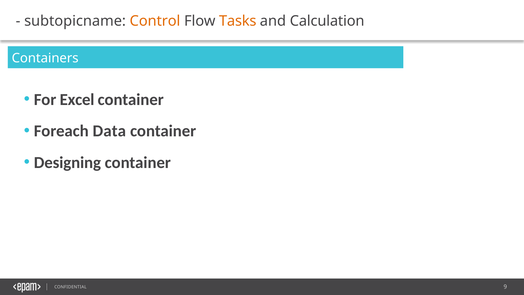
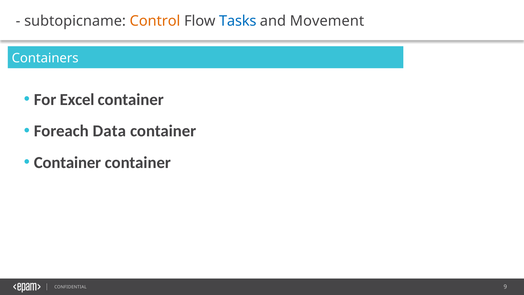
Tasks colour: orange -> blue (238, 21)
Calculation: Calculation -> Movement (327, 21)
Designing: Designing -> Container (67, 162)
